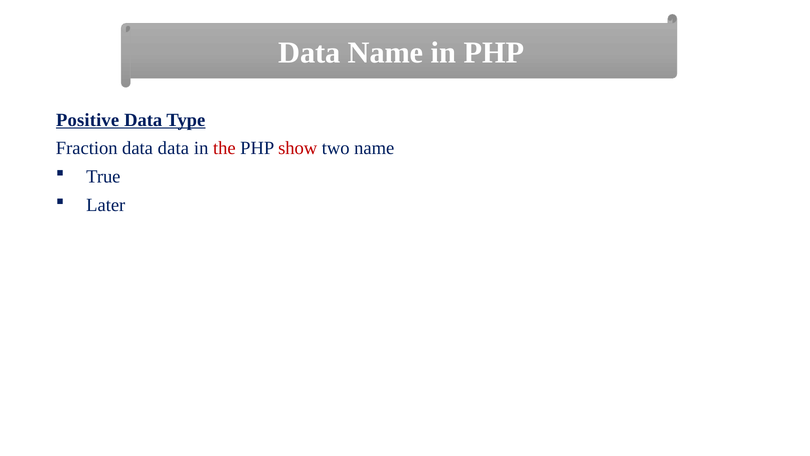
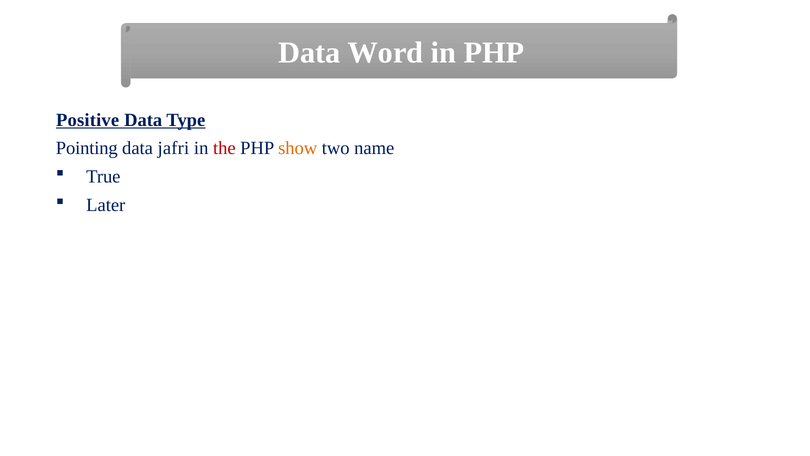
Data Name: Name -> Word (385, 53)
Fraction: Fraction -> Pointing (87, 148)
data data: data -> jafri (173, 148)
show colour: red -> orange (298, 148)
